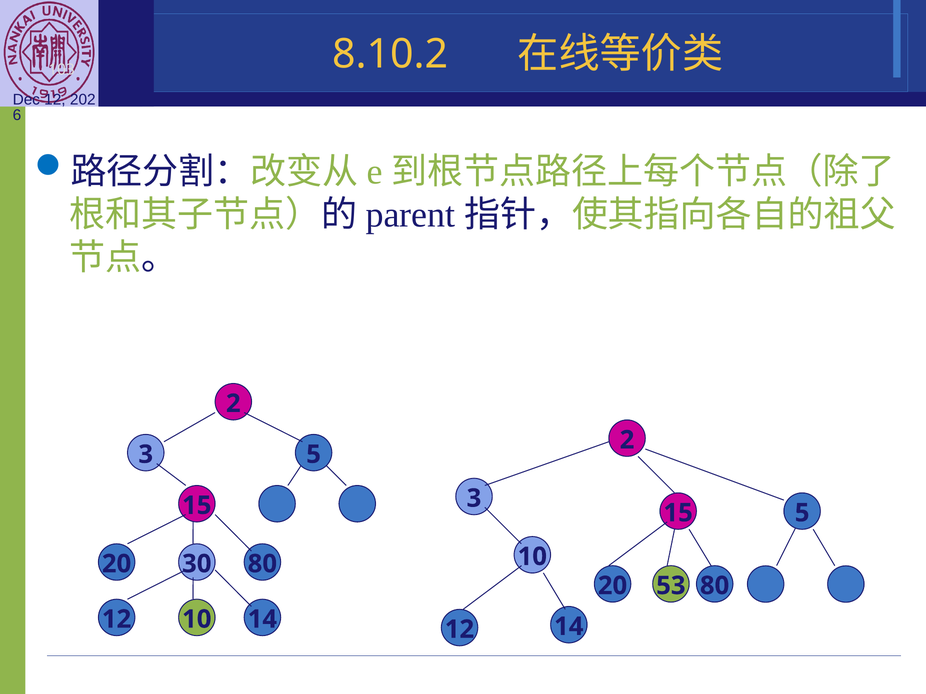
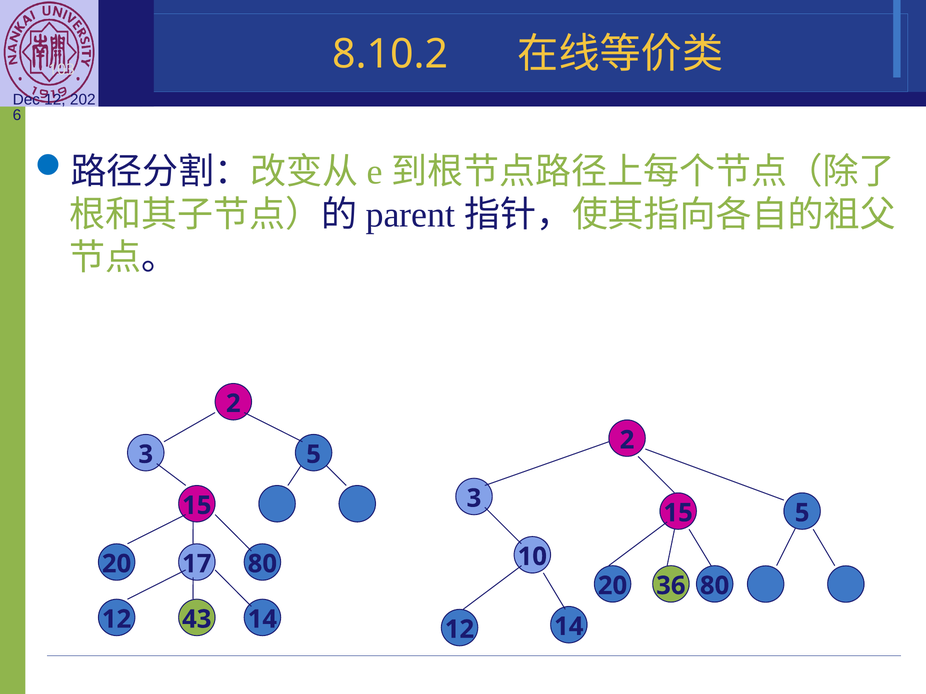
30: 30 -> 17 (197, 564)
53: 53 -> 36 (671, 586)
12 10: 10 -> 43 (197, 620)
